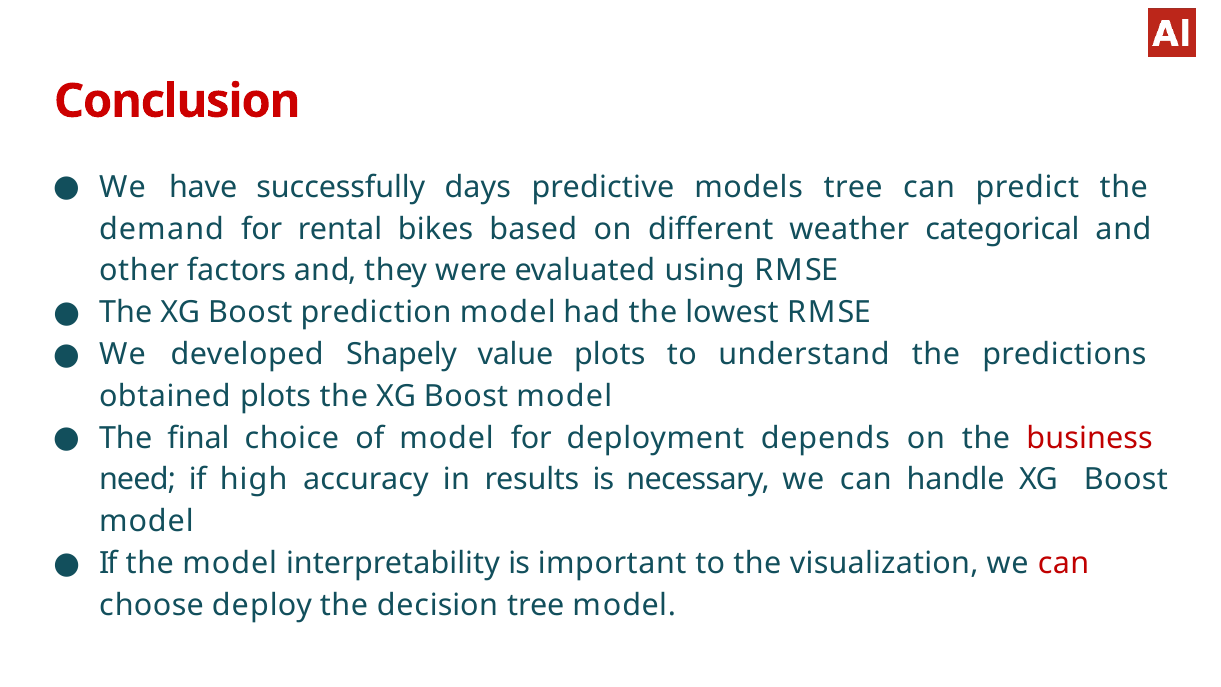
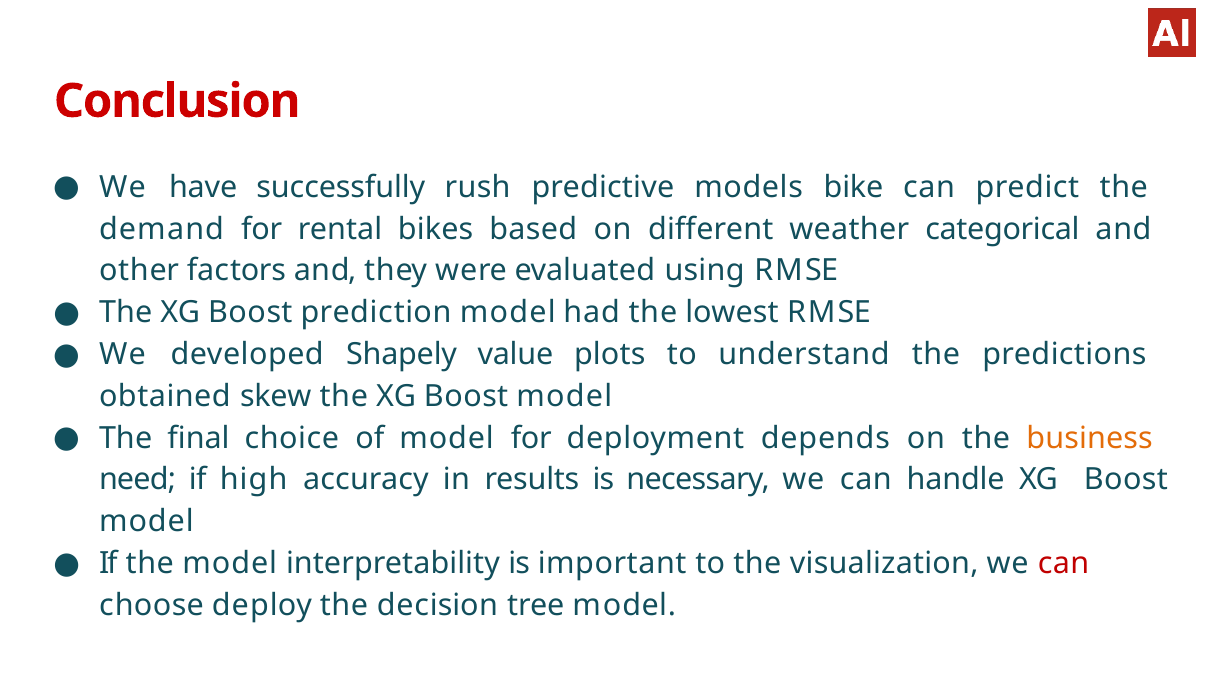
days: days -> rush (478, 187)
models tree: tree -> bike (853, 187)
obtained plots: plots -> skew (276, 396)
business colour: red -> orange (1090, 438)
